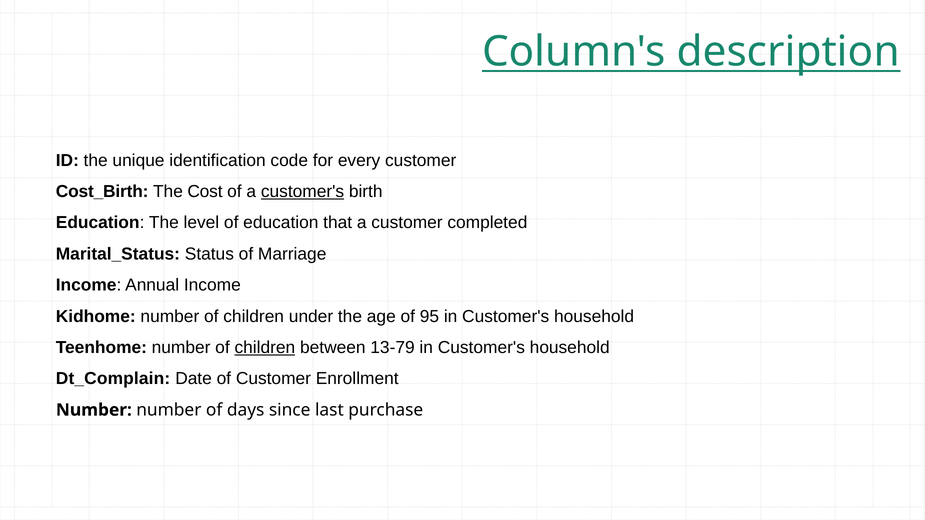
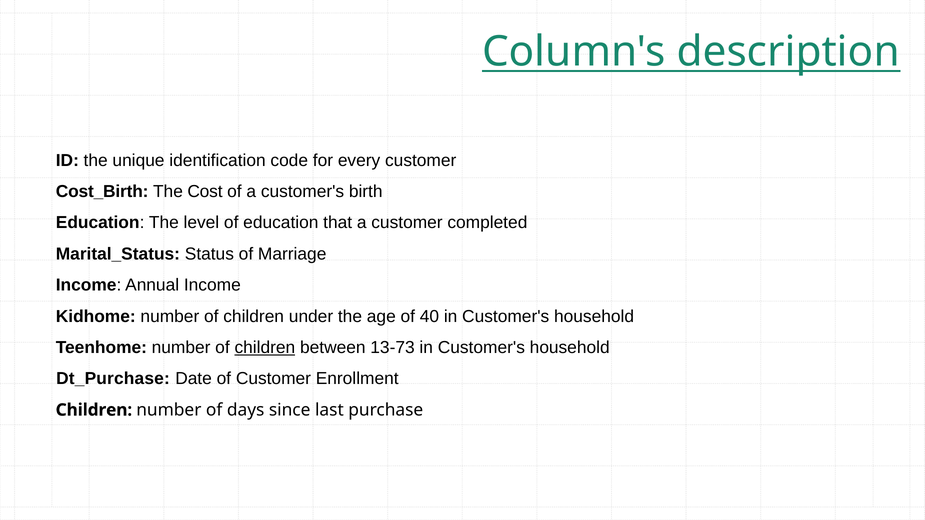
customer's underline: present -> none (303, 192)
95: 95 -> 40 (429, 317)
13-79: 13-79 -> 13-73 (393, 348)
Dt_Complain: Dt_Complain -> Dt_Purchase (113, 379)
Number: Number -> Children (94, 410)
